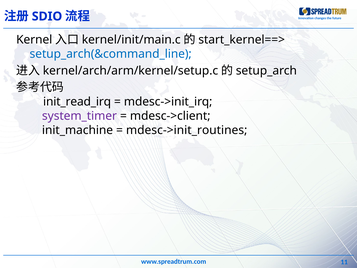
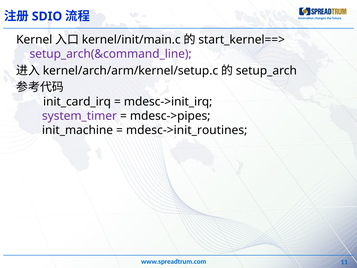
setup_arch(&command_line colour: blue -> purple (111, 54)
init_read_irq: init_read_irq -> init_card_irq (77, 101)
mdesc->client: mdesc->client -> mdesc->pipes (170, 116)
